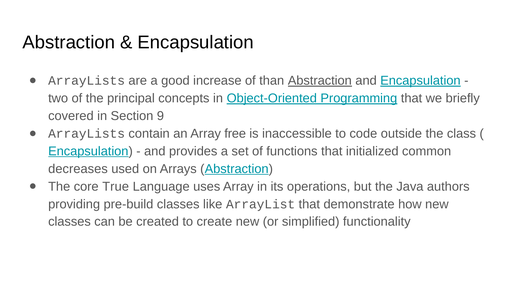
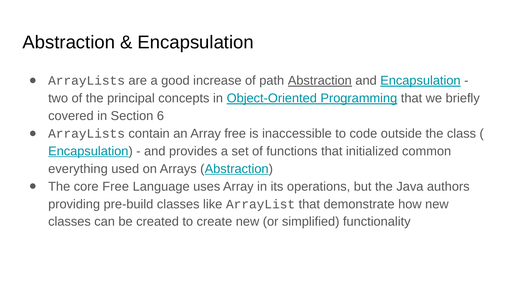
than: than -> path (272, 81)
9: 9 -> 6 (160, 116)
decreases: decreases -> everything (78, 169)
core True: True -> Free (116, 186)
